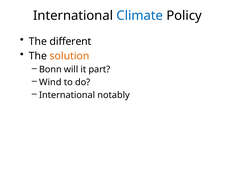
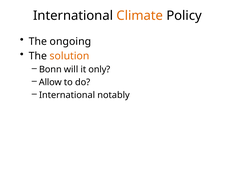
Climate colour: blue -> orange (140, 16)
different: different -> ongoing (70, 41)
part: part -> only (99, 70)
Wind: Wind -> Allow (50, 82)
